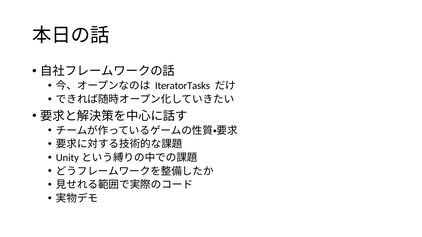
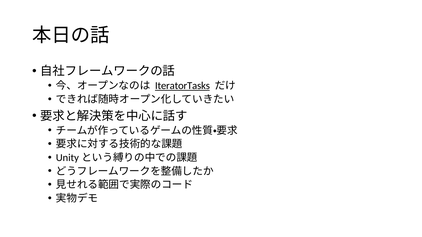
IteratorTasks underline: none -> present (182, 86)
